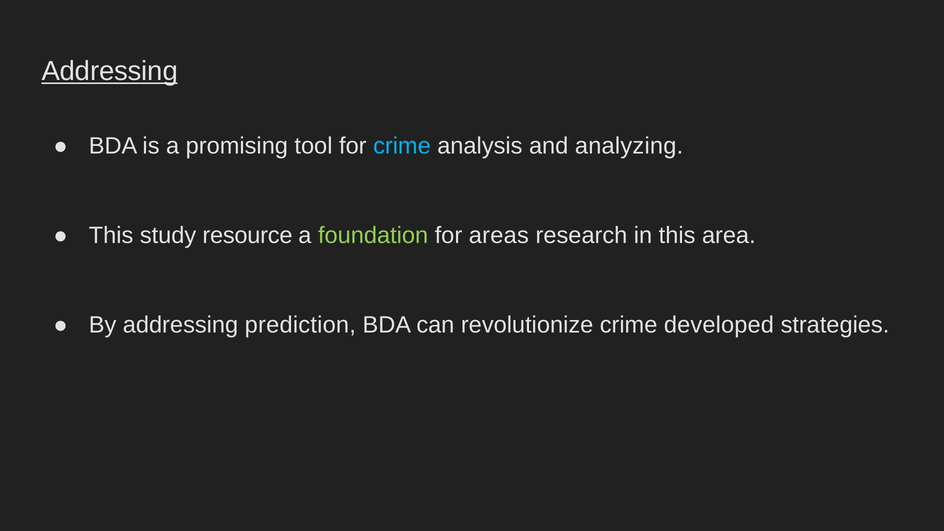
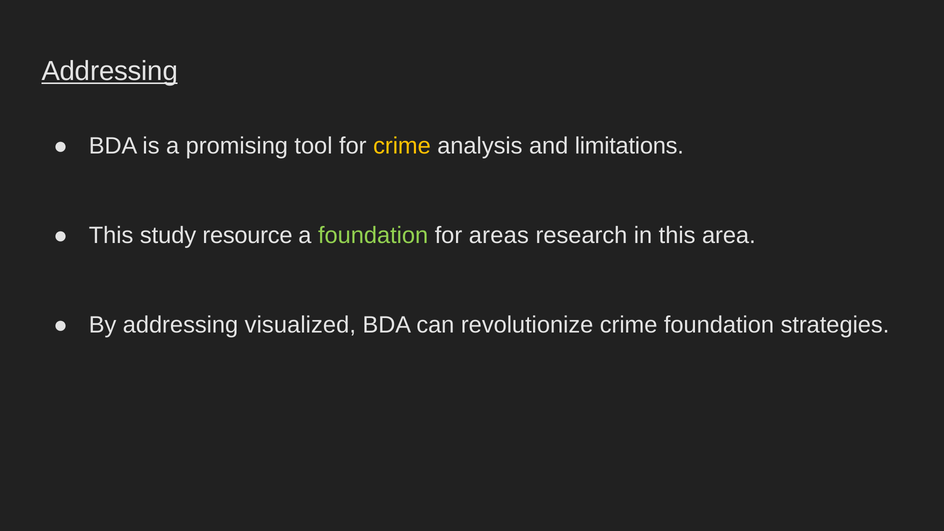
crime colour: light blue -> yellow (402, 146)
analyzing: analyzing -> limitations (629, 146)
prediction: prediction -> visualized (300, 325)
crime developed: developed -> foundation (719, 325)
